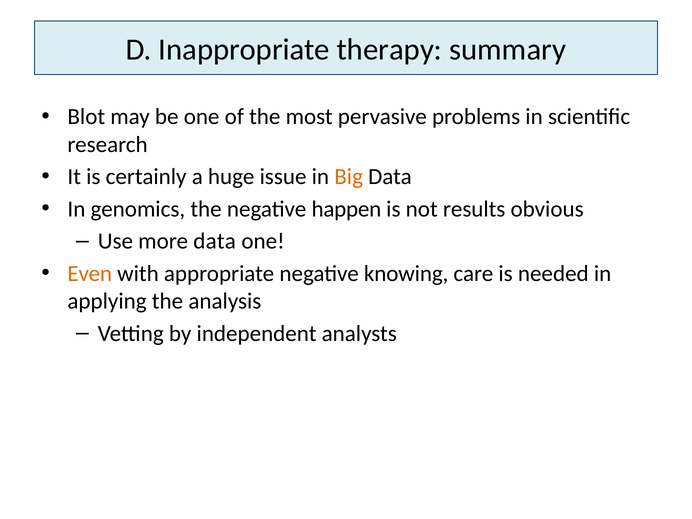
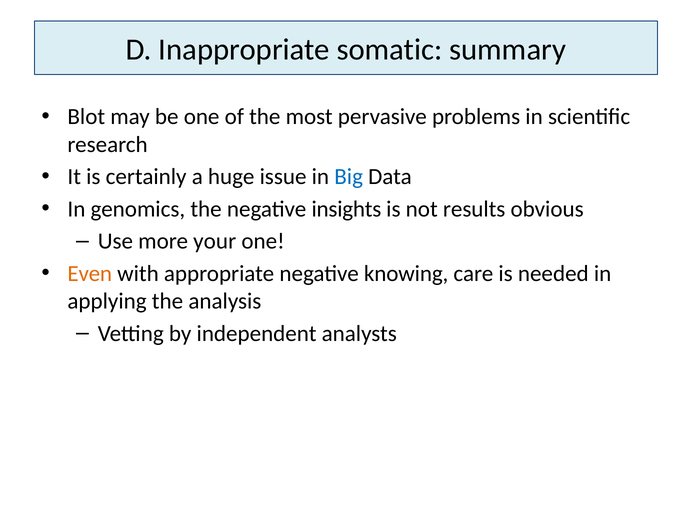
therapy: therapy -> somatic (389, 50)
Big colour: orange -> blue (349, 177)
happen: happen -> insights (346, 209)
more data: data -> your (215, 241)
